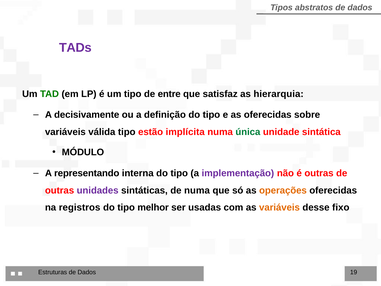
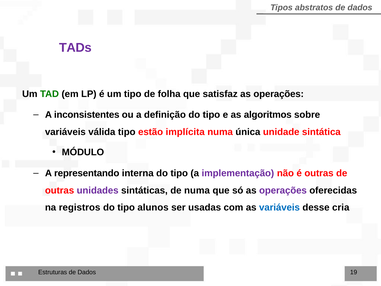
entre: entre -> folha (169, 94)
satisfaz as hierarquia: hierarquia -> operações (279, 94)
decisivamente: decisivamente -> inconsistentes (87, 115)
as oferecidas: oferecidas -> algoritmos (268, 115)
única colour: green -> black (248, 132)
operações colour: orange -> purple (283, 190)
melhor: melhor -> alunos (153, 207)
variáveis colour: orange -> blue (279, 207)
fixo: fixo -> cria (341, 207)
